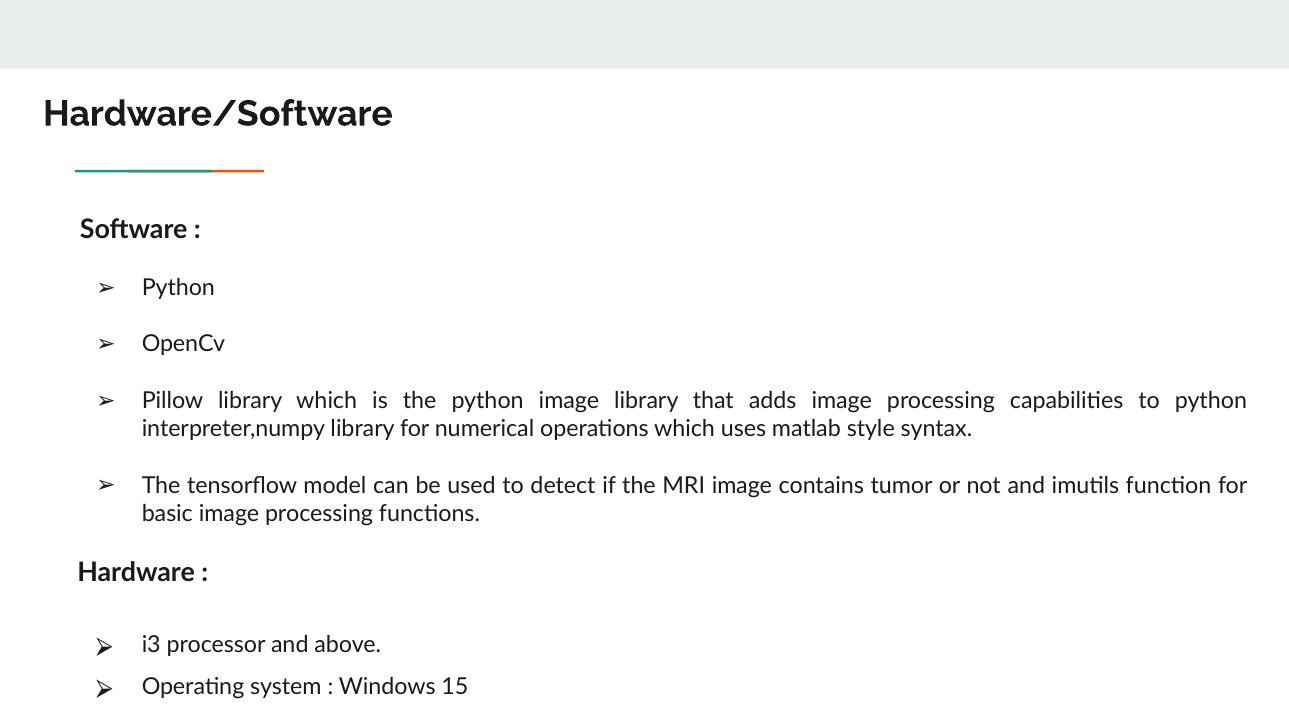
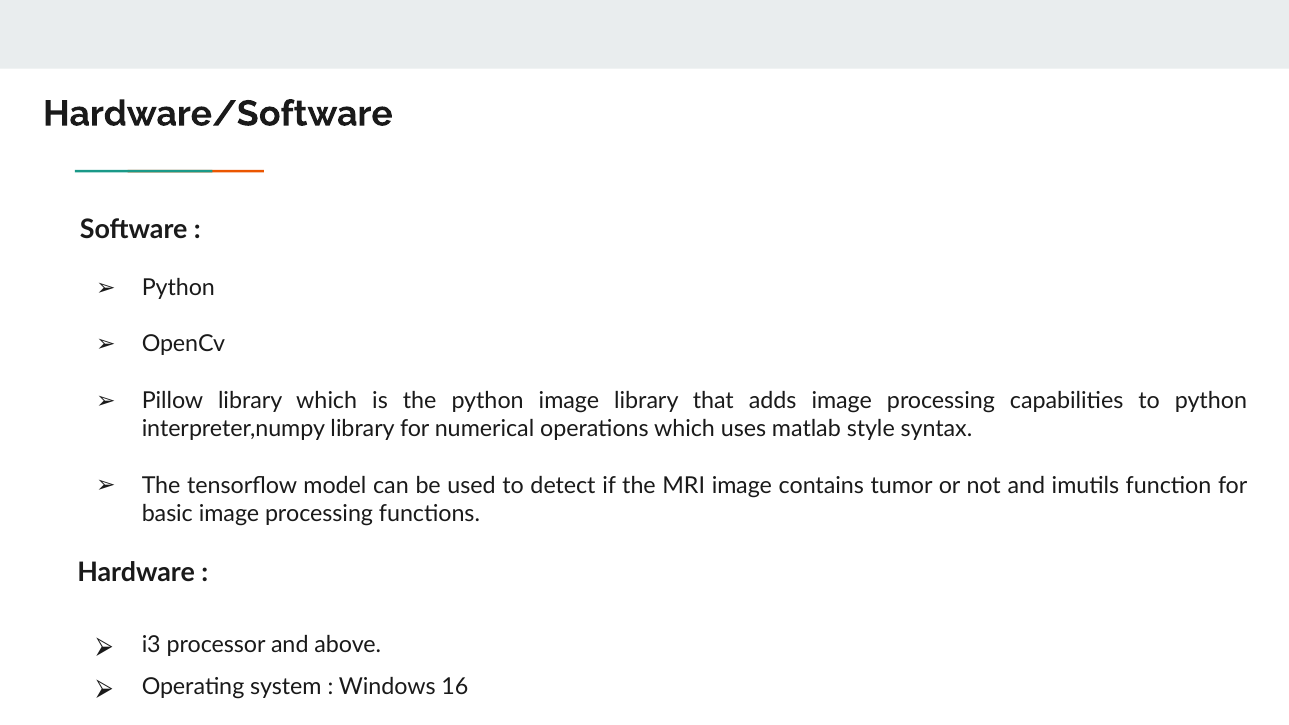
15: 15 -> 16 (455, 687)
